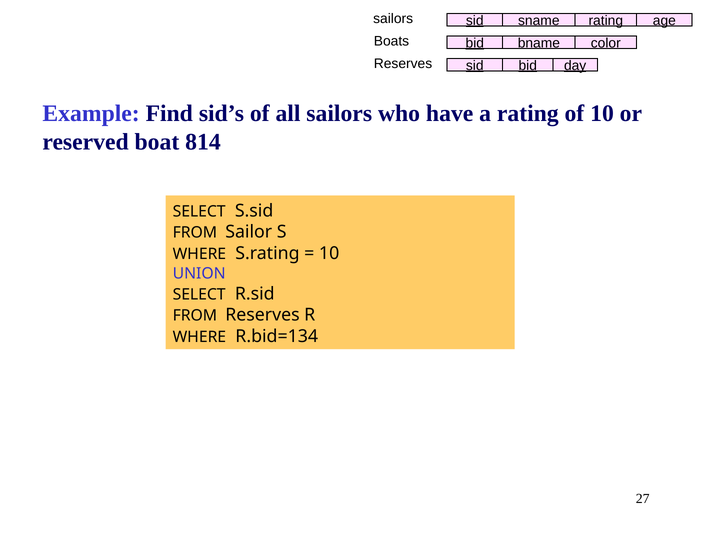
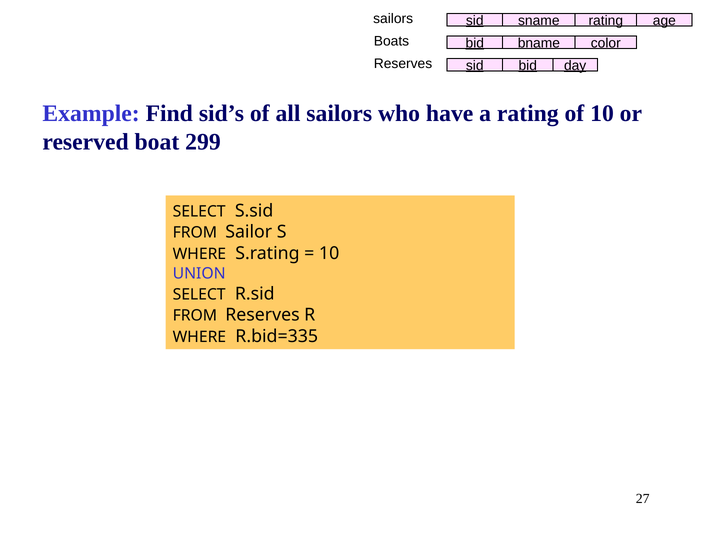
814: 814 -> 299 (203, 142)
R.bid=134: R.bid=134 -> R.bid=335 (277, 336)
